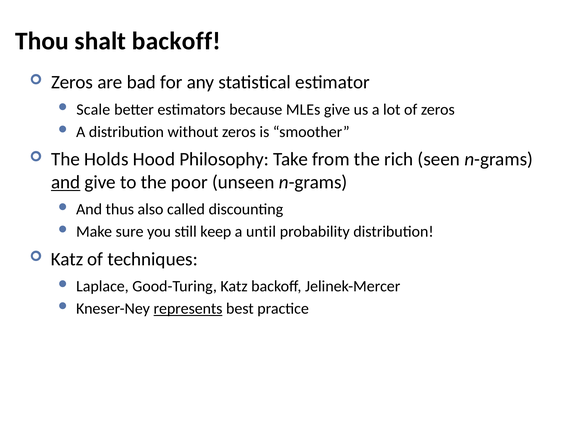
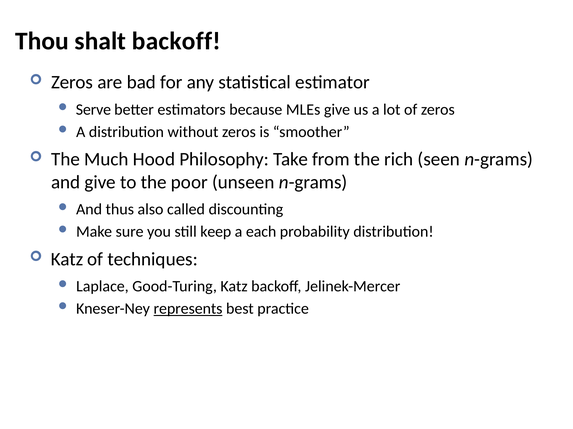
Scale: Scale -> Serve (93, 110)
Holds: Holds -> Much (106, 160)
and underline: present -> none (66, 183)
until: until -> each (261, 232)
